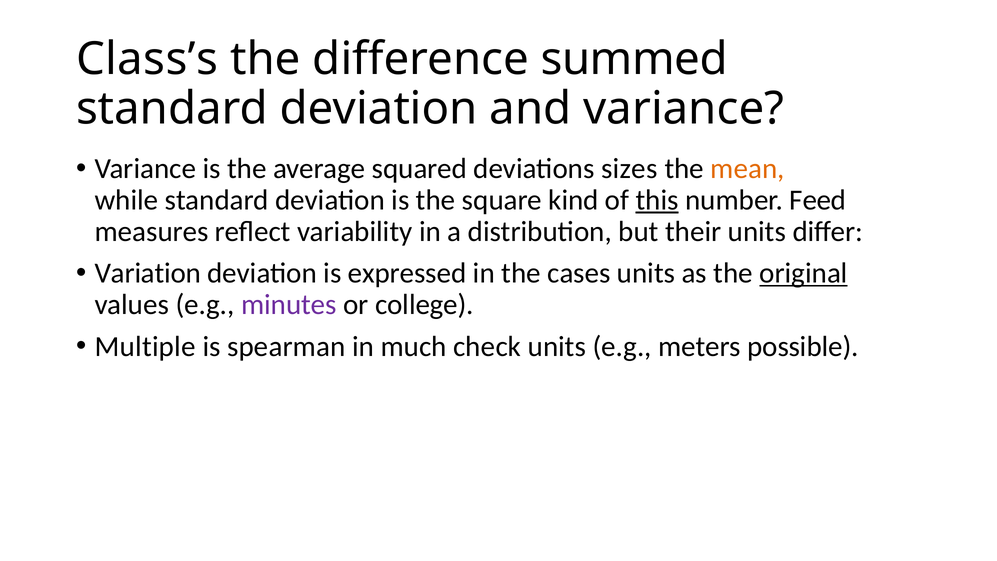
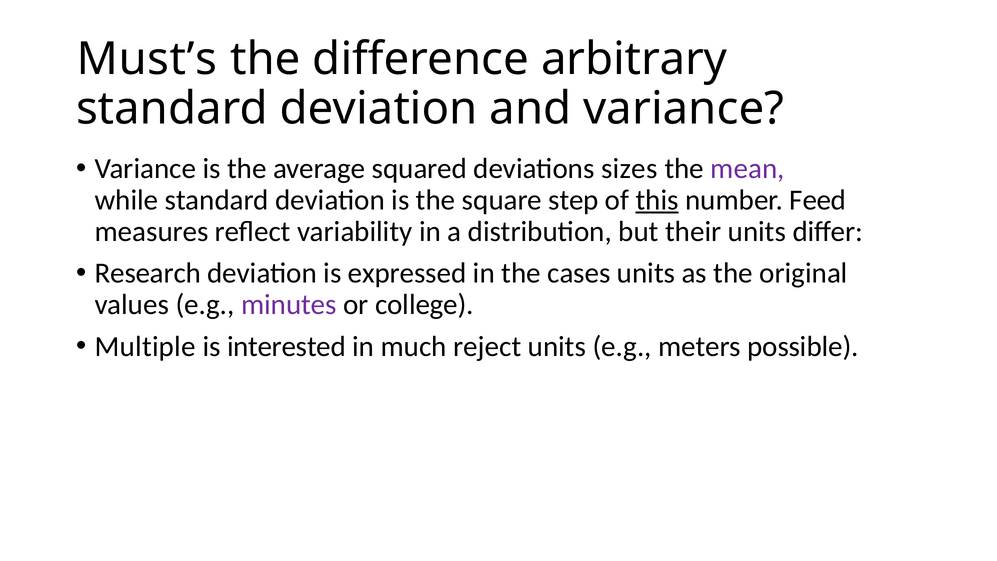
Class’s: Class’s -> Must’s (147, 59)
summed: summed -> arbitrary (634, 59)
mean colour: orange -> purple (748, 169)
kind: kind -> step (574, 200)
Variation: Variation -> Research (148, 273)
original underline: present -> none (803, 273)
spearman: spearman -> interested (286, 346)
check: check -> reject (487, 346)
